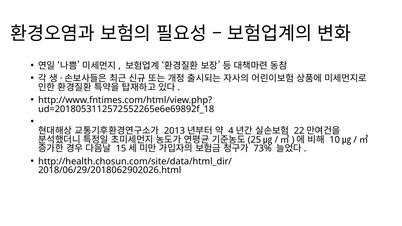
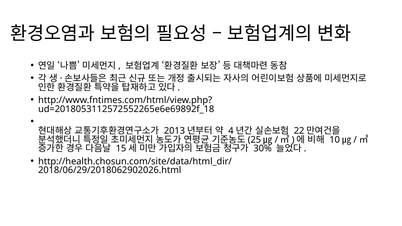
73%: 73% -> 30% (263, 149)
